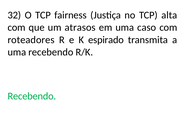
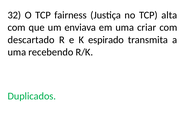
atrasos: atrasos -> enviava (80, 27)
caso: caso -> criar (147, 27)
roteadores: roteadores -> descartado (31, 40)
Recebendo: Recebendo -> Duplicados (32, 96)
